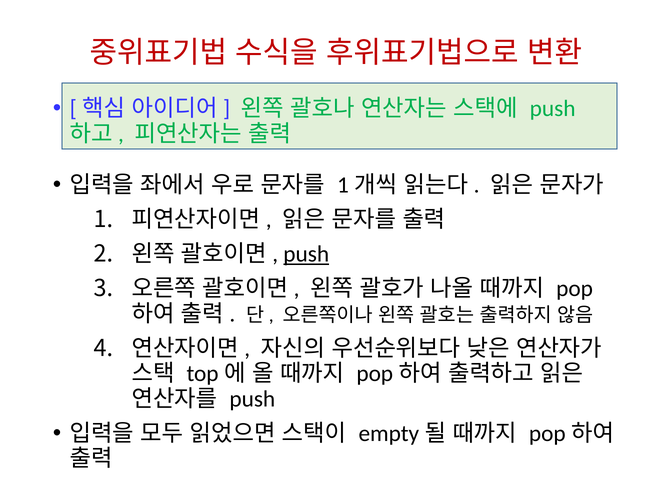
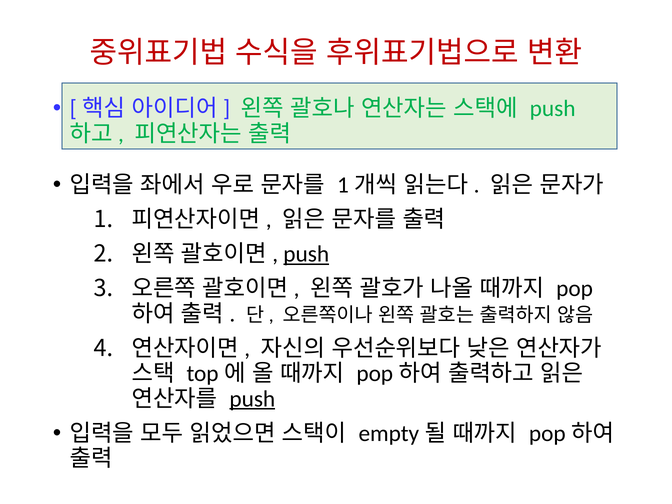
push underline: none -> present (252, 399)
